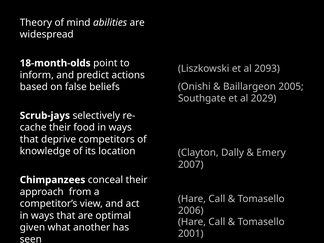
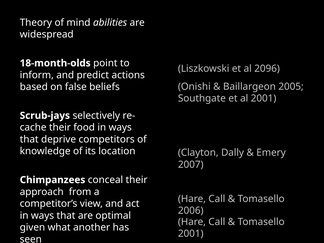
2093: 2093 -> 2096 (267, 69)
al 2029: 2029 -> 2001 (264, 98)
